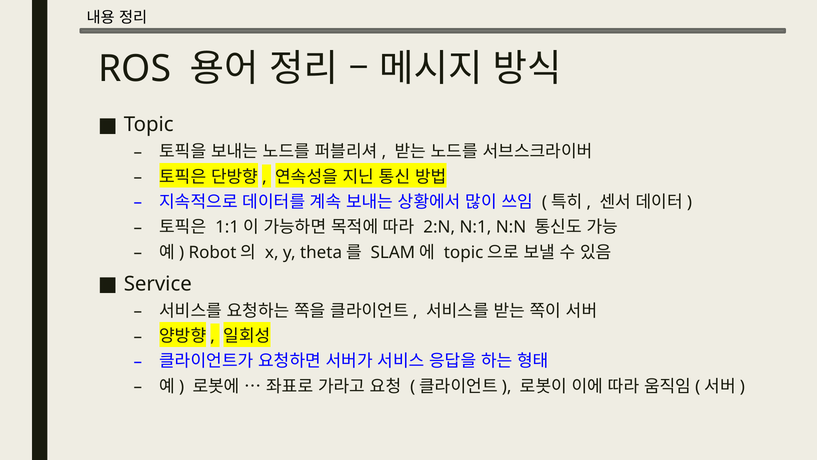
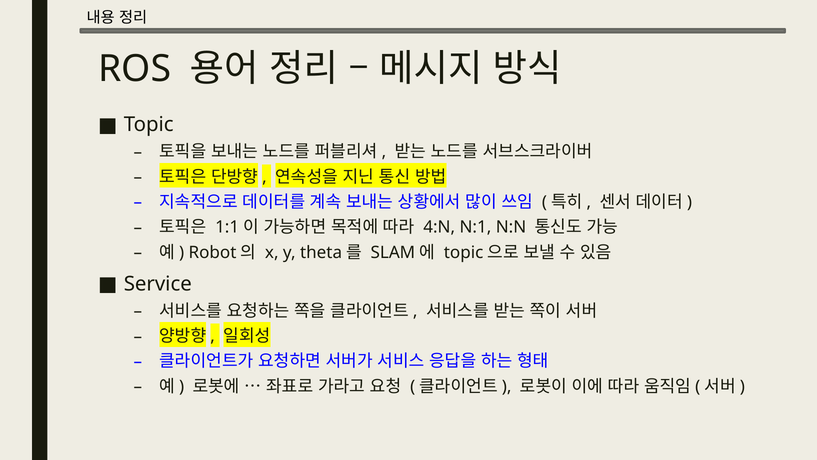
2:N: 2:N -> 4:N (439, 227)
